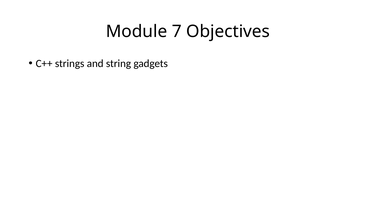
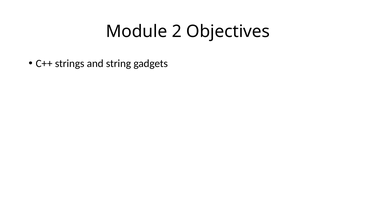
7: 7 -> 2 (177, 32)
